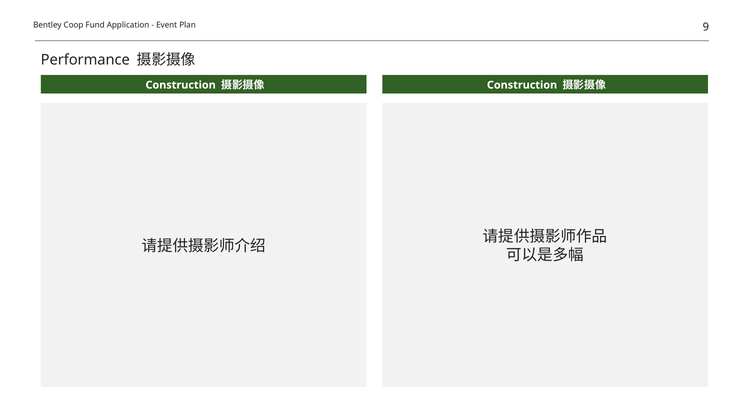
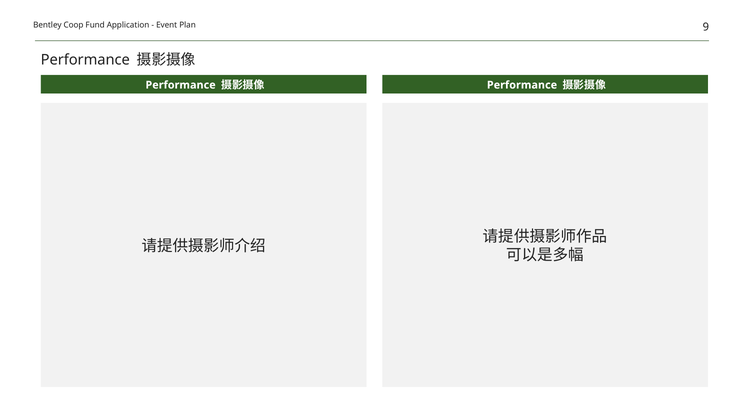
Construction: Construction -> Performance (181, 85)
Construction: Construction -> Performance (522, 85)
